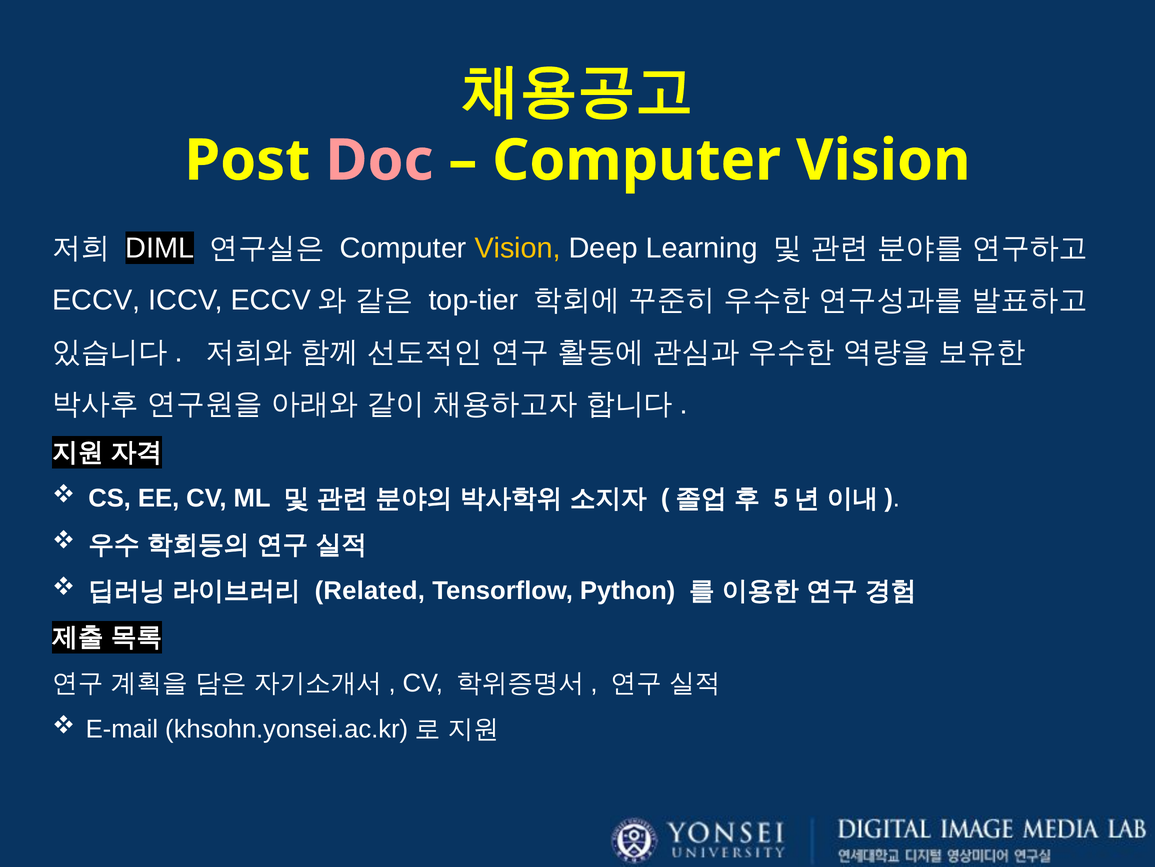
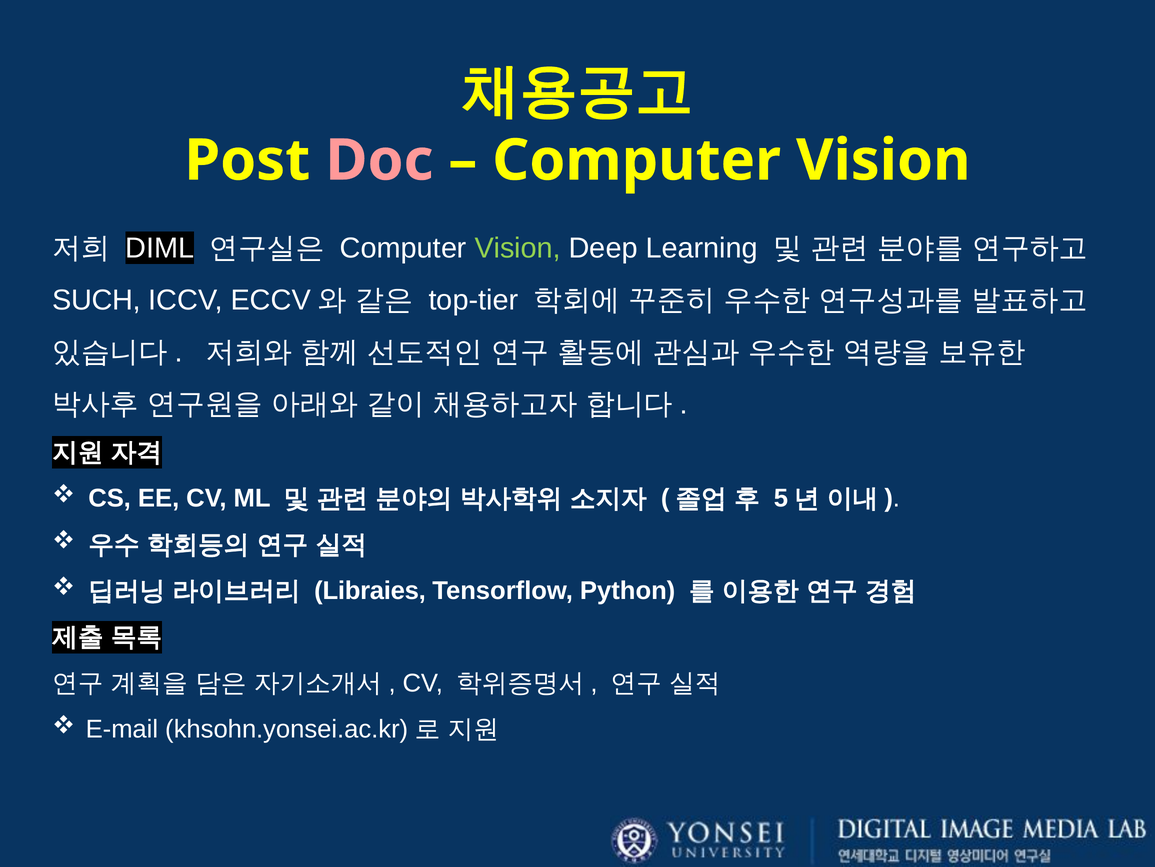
Vision colour: yellow -> light green (518, 248)
ECCV: ECCV -> SUCH (96, 300)
Related: Related -> Libraies (370, 590)
